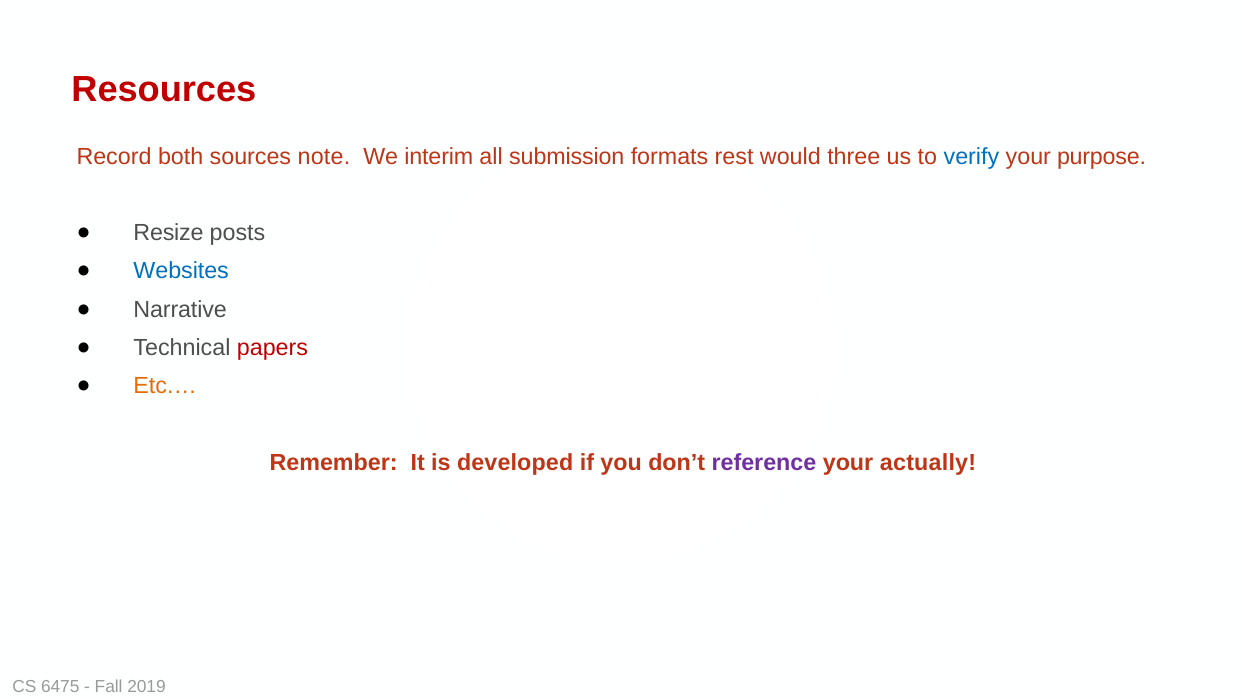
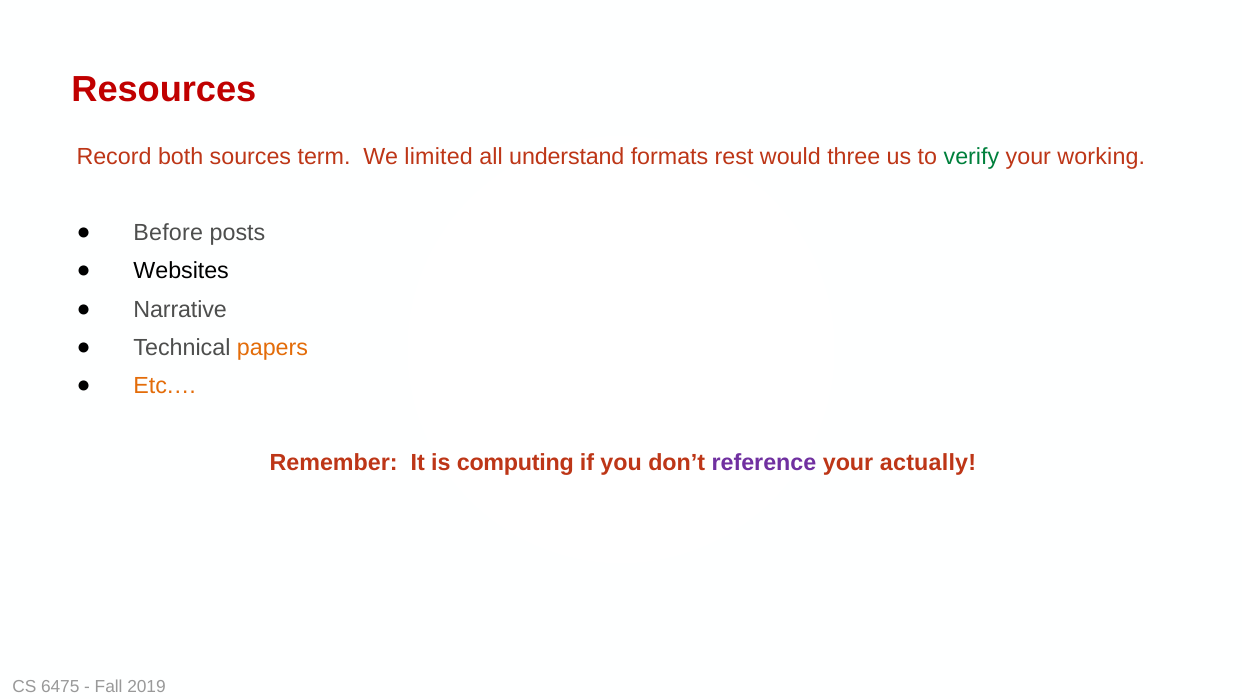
note: note -> term (324, 156)
interim: interim -> limited (439, 156)
submission: submission -> understand (567, 156)
verify colour: blue -> green (971, 156)
purpose: purpose -> working (1101, 156)
Resize: Resize -> Before (168, 233)
Websites colour: blue -> black (181, 271)
papers colour: red -> orange (272, 348)
developed: developed -> computing (515, 463)
